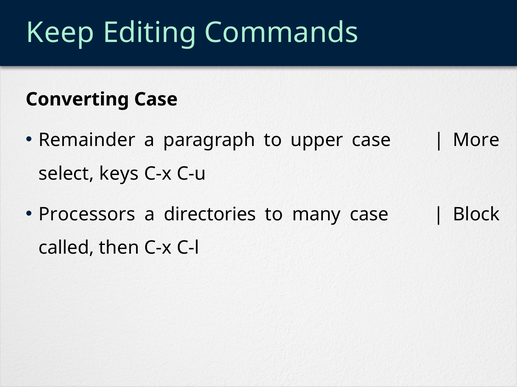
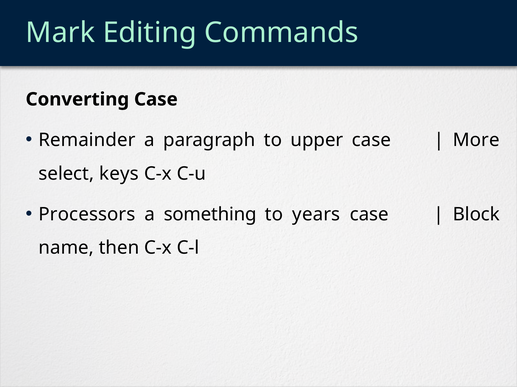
Keep: Keep -> Mark (60, 33)
directories: directories -> something (210, 215)
many: many -> years (316, 215)
called: called -> name (66, 248)
